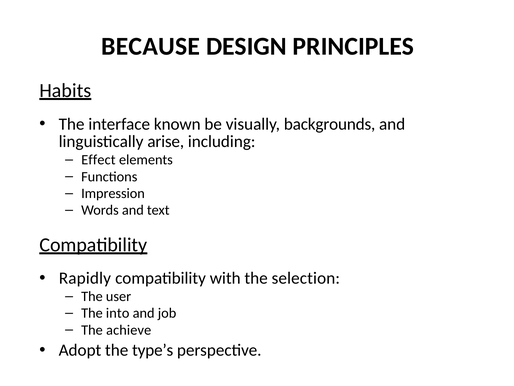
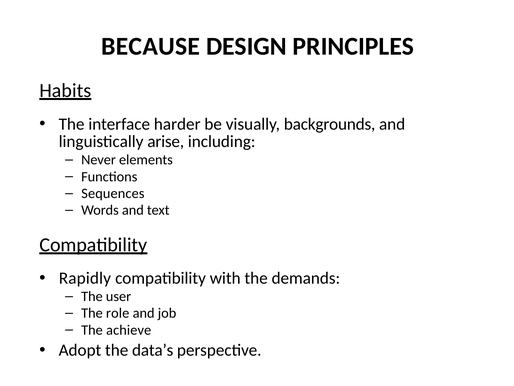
known: known -> harder (177, 124)
Effect: Effect -> Never (98, 160)
Impression: Impression -> Sequences (113, 193)
selection: selection -> demands (306, 278)
into: into -> role (118, 313)
type’s: type’s -> data’s (153, 350)
